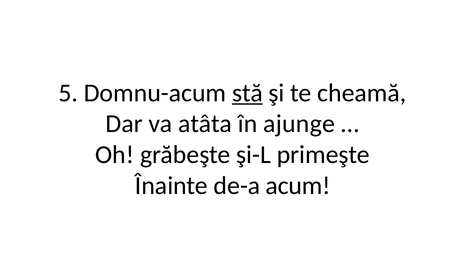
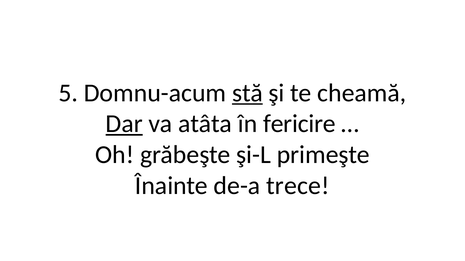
Dar underline: none -> present (124, 124)
ajunge: ajunge -> fericire (299, 124)
acum: acum -> trece (298, 186)
